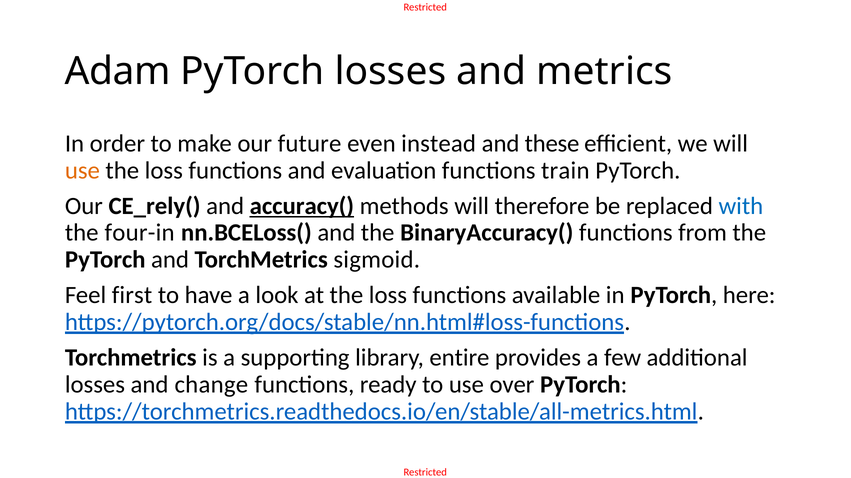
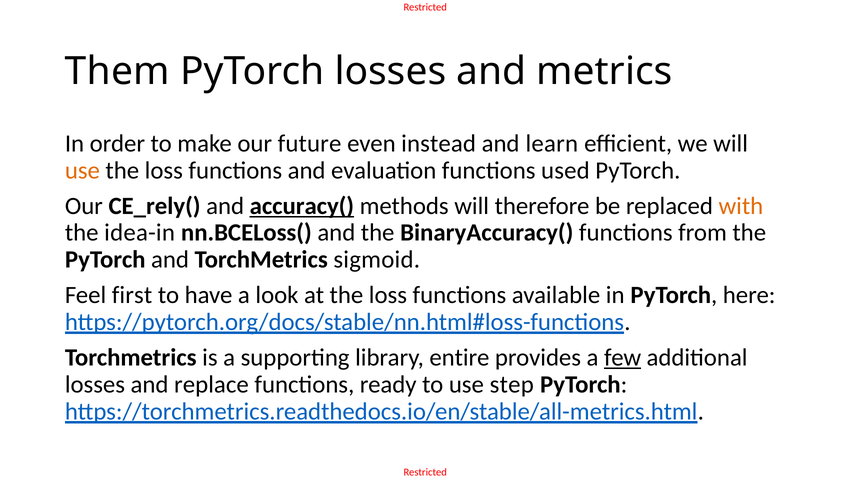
Adam: Adam -> Them (117, 71)
these: these -> learn (552, 144)
train: train -> used (565, 171)
with colour: blue -> orange (741, 206)
four-in: four-in -> idea-in (140, 233)
few underline: none -> present (623, 358)
change: change -> replace (211, 385)
over: over -> step (512, 385)
